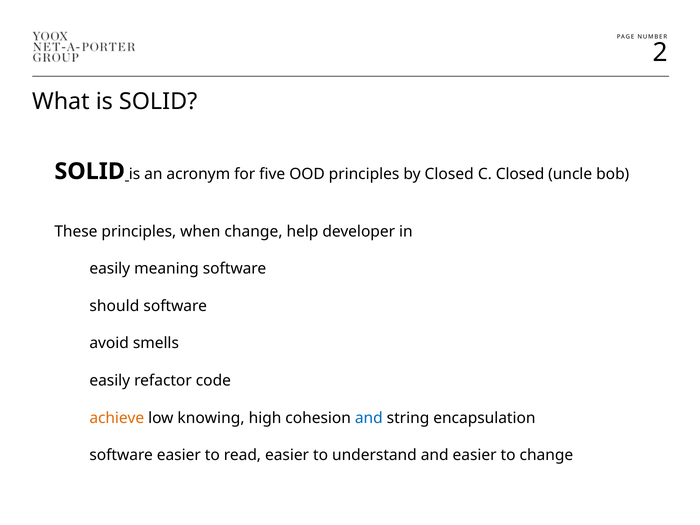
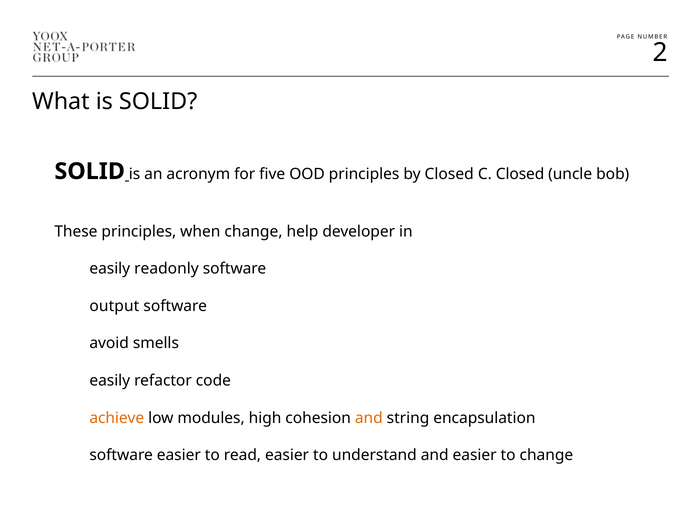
meaning: meaning -> readonly (166, 269)
should: should -> output (114, 306)
knowing: knowing -> modules (211, 418)
and colour: blue -> orange (369, 418)
